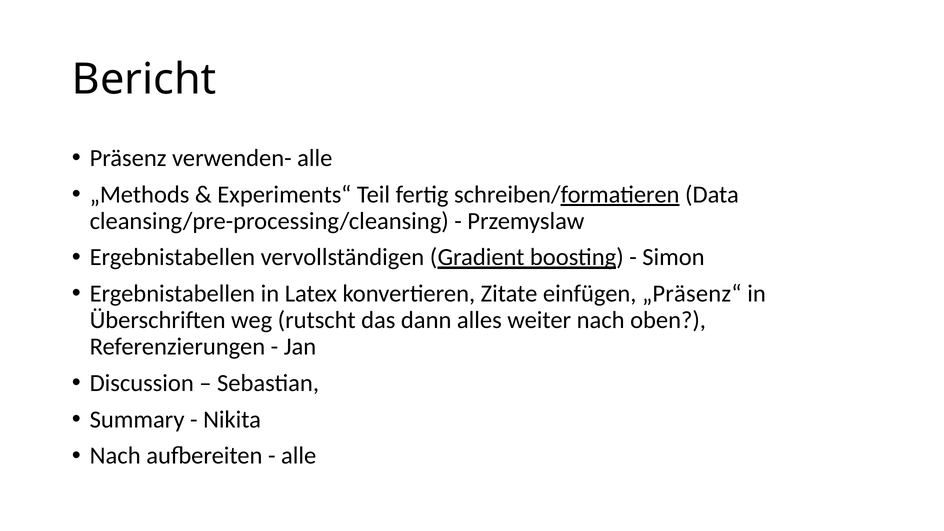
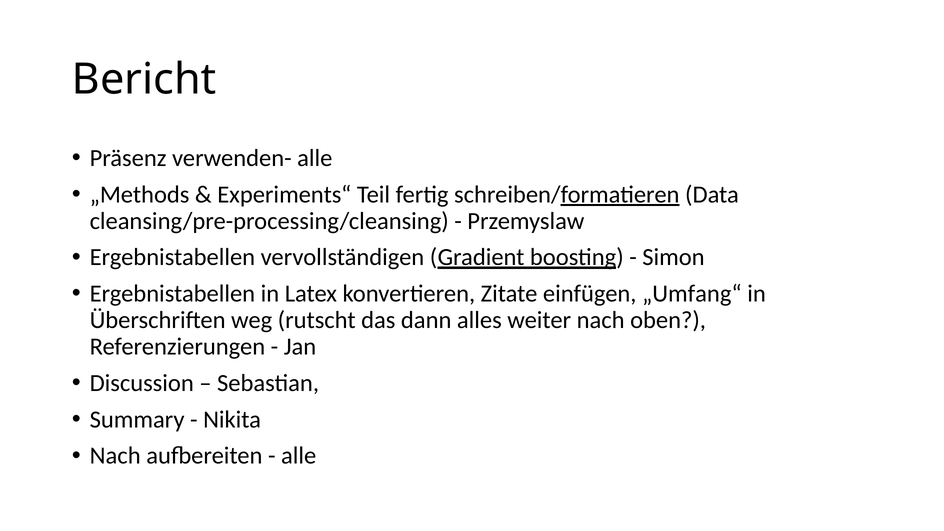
„Präsenz“: „Präsenz“ -> „Umfang“ (692, 294)
